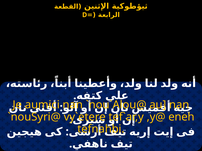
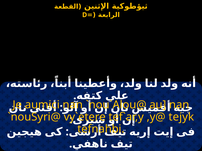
eneh: eneh -> tejyk (181, 117)
